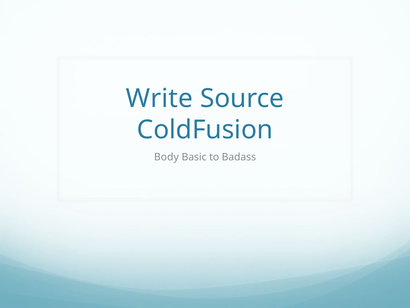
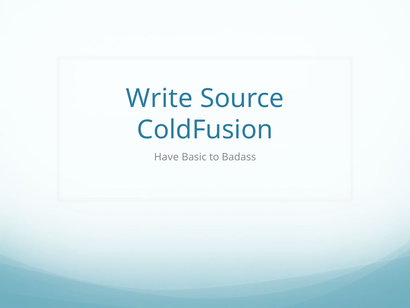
Body: Body -> Have (166, 157)
